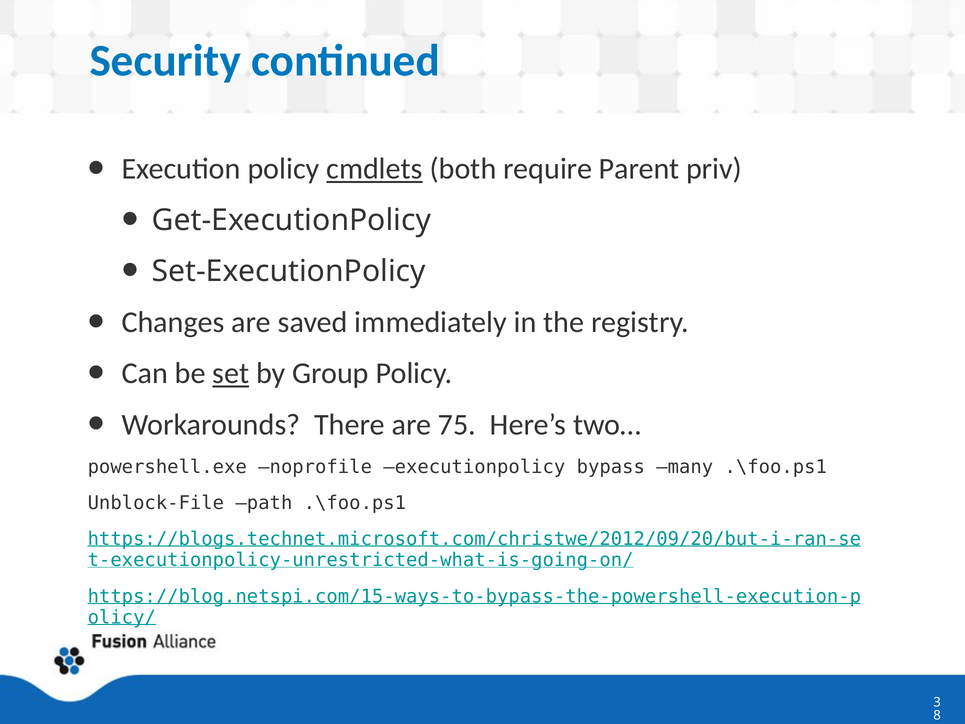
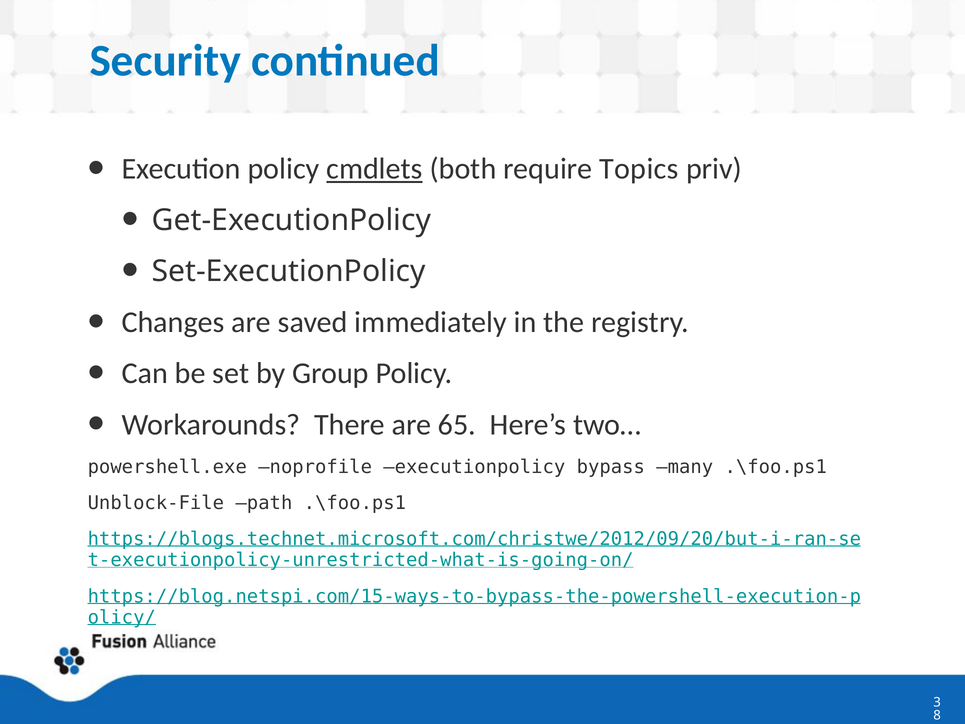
Parent: Parent -> Topics (639, 169)
set underline: present -> none (231, 373)
75: 75 -> 65 (457, 424)
